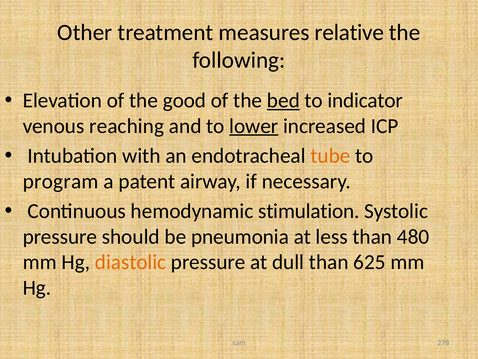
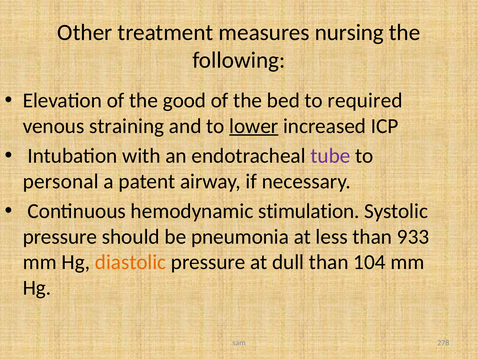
relative: relative -> nursing (349, 32)
bed underline: present -> none (283, 100)
indicator: indicator -> required (365, 100)
reaching: reaching -> straining (127, 126)
tube colour: orange -> purple (330, 156)
program: program -> personal (61, 181)
480: 480 -> 933 (413, 236)
625: 625 -> 104 (369, 262)
